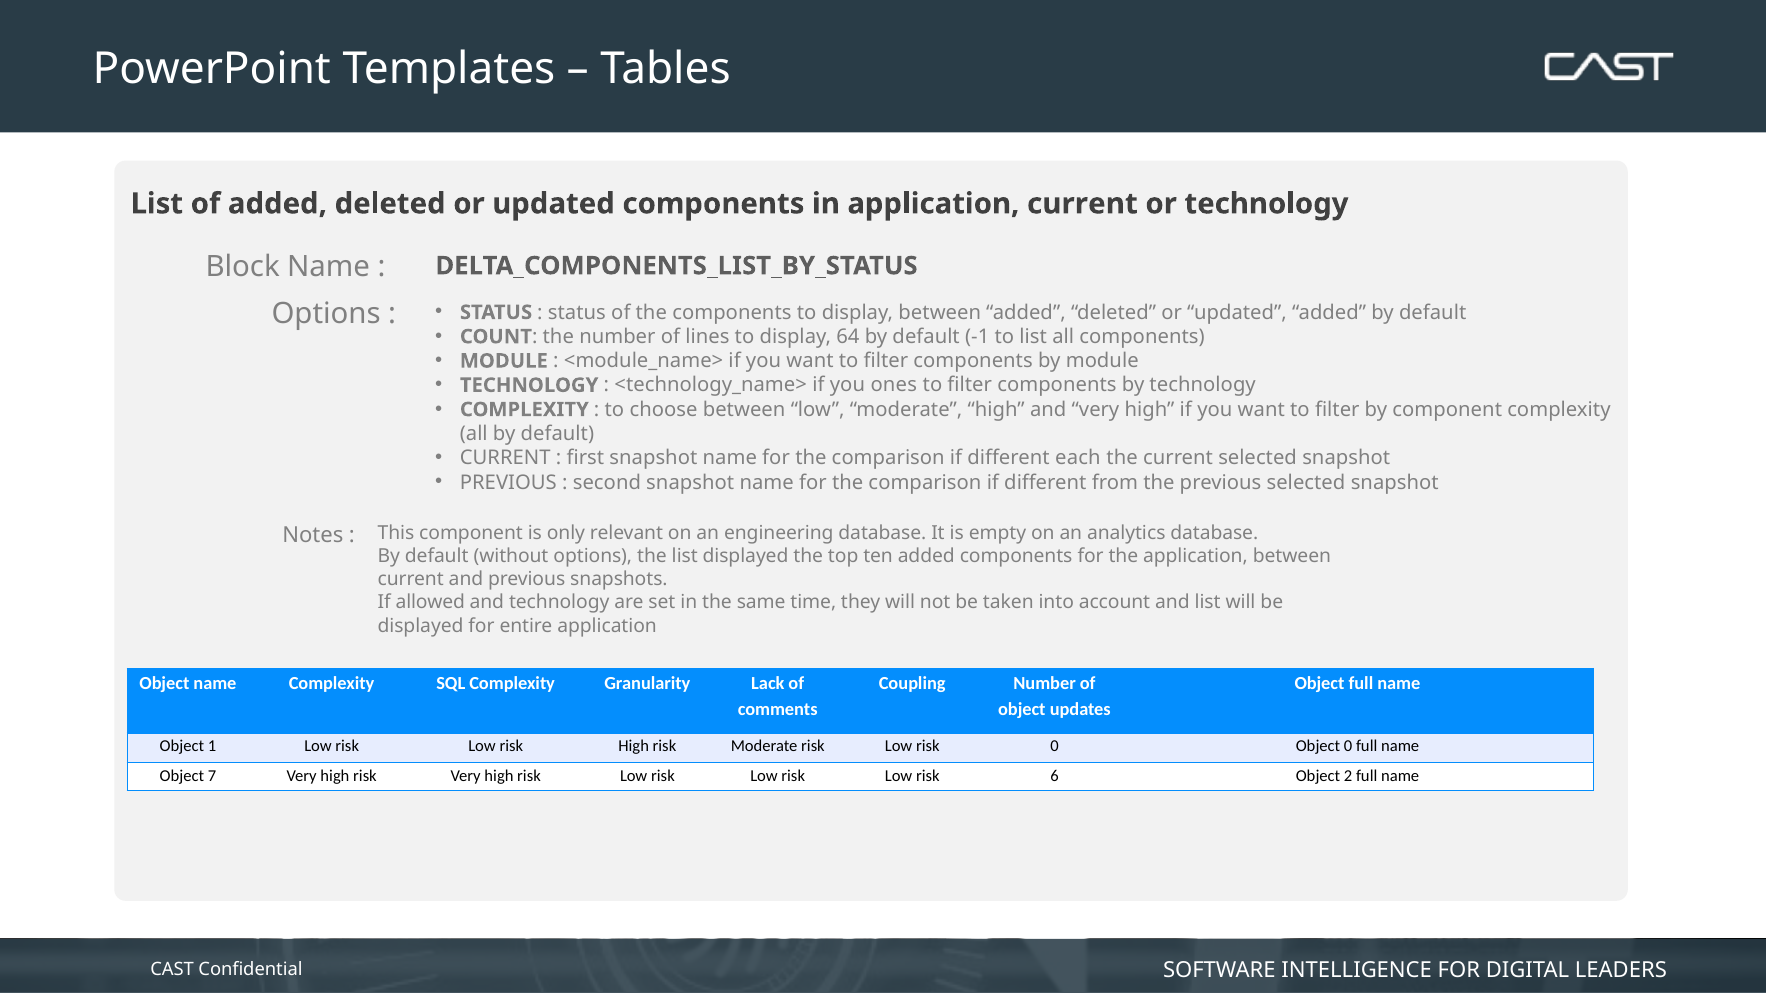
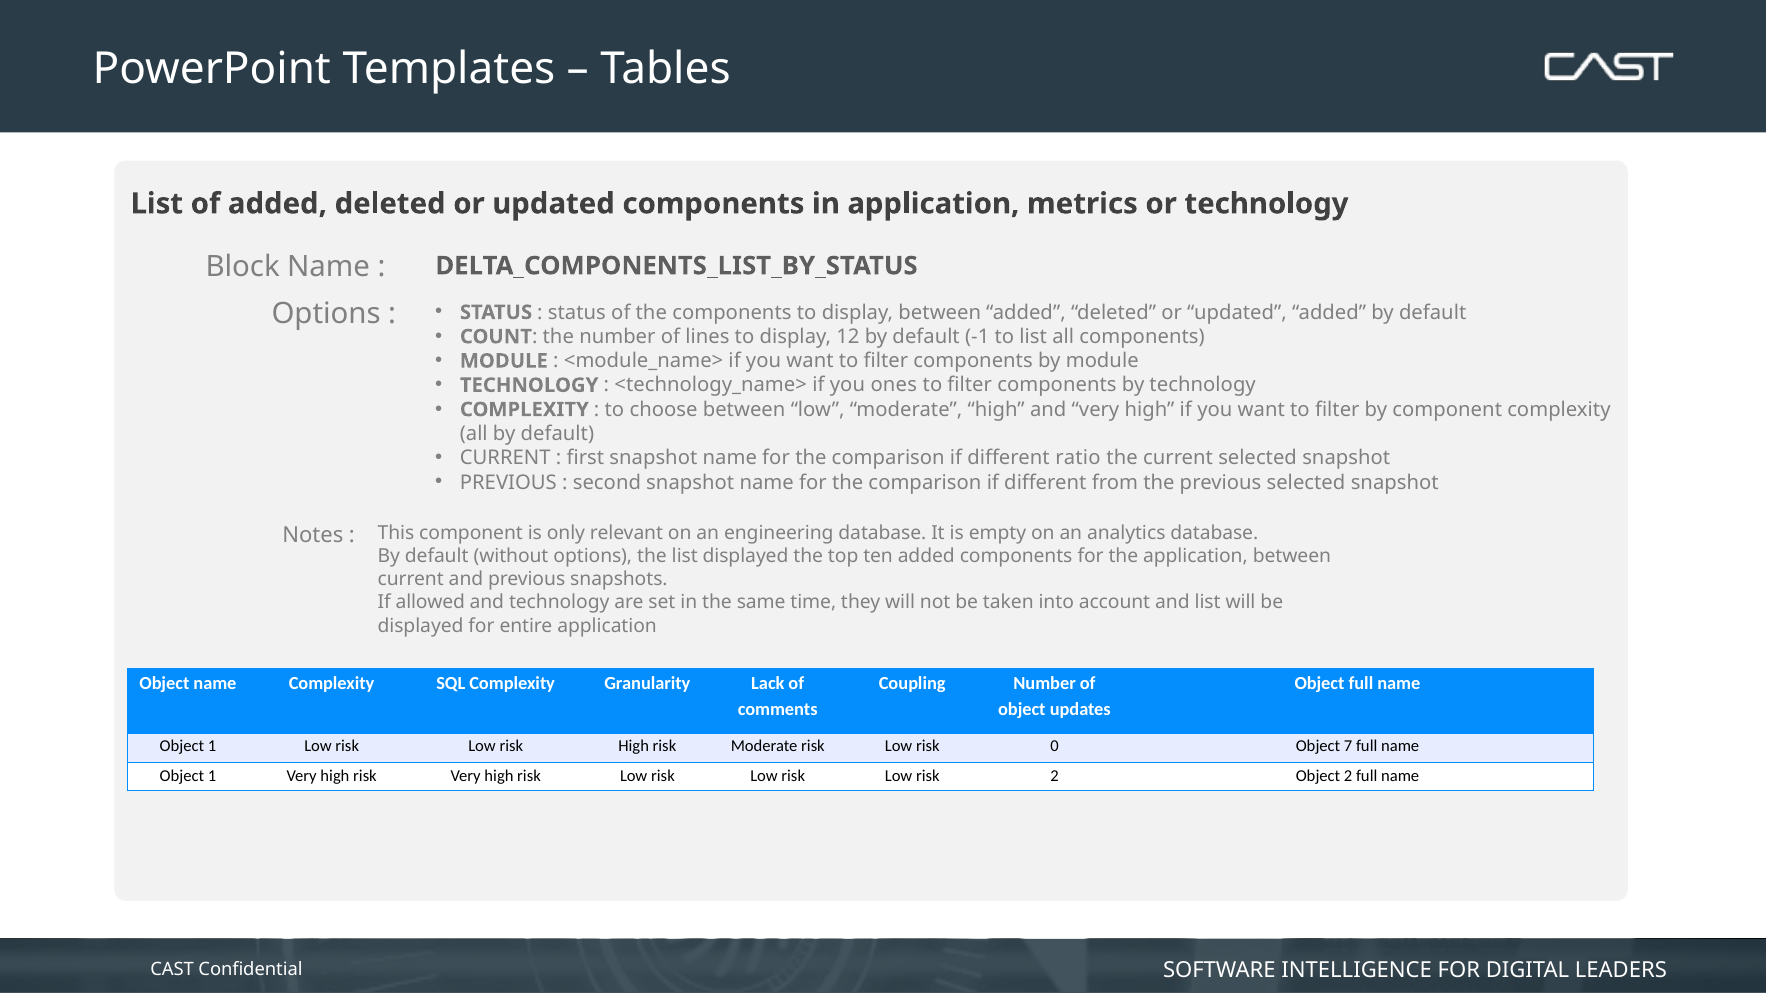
application current: current -> metrics (1082, 204)
64: 64 -> 12 (848, 337)
each: each -> ratio (1078, 458)
Object 0: 0 -> 7 (1348, 746)
7: 7 -> 1 (212, 776)
risk 6: 6 -> 2 (1055, 776)
